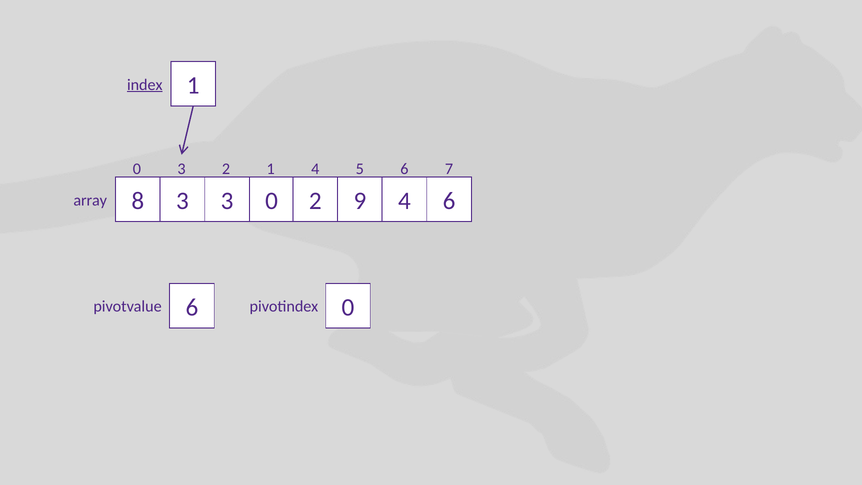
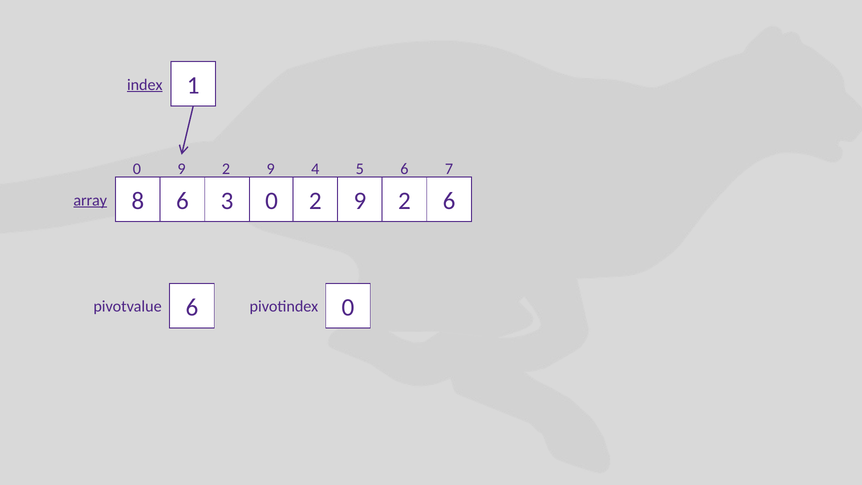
0 3: 3 -> 9 (181, 169)
1: 1 -> 9 (271, 169)
8 3: 3 -> 6 (182, 201)
2 9 4: 4 -> 2 (404, 201)
array underline: none -> present (90, 200)
